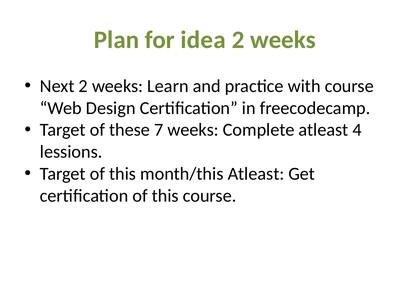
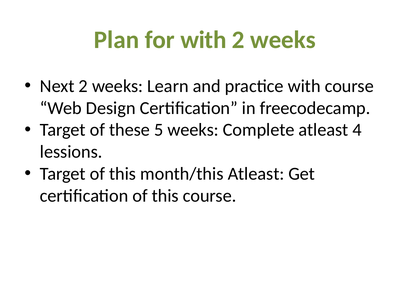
for idea: idea -> with (203, 40)
7: 7 -> 5 (159, 130)
